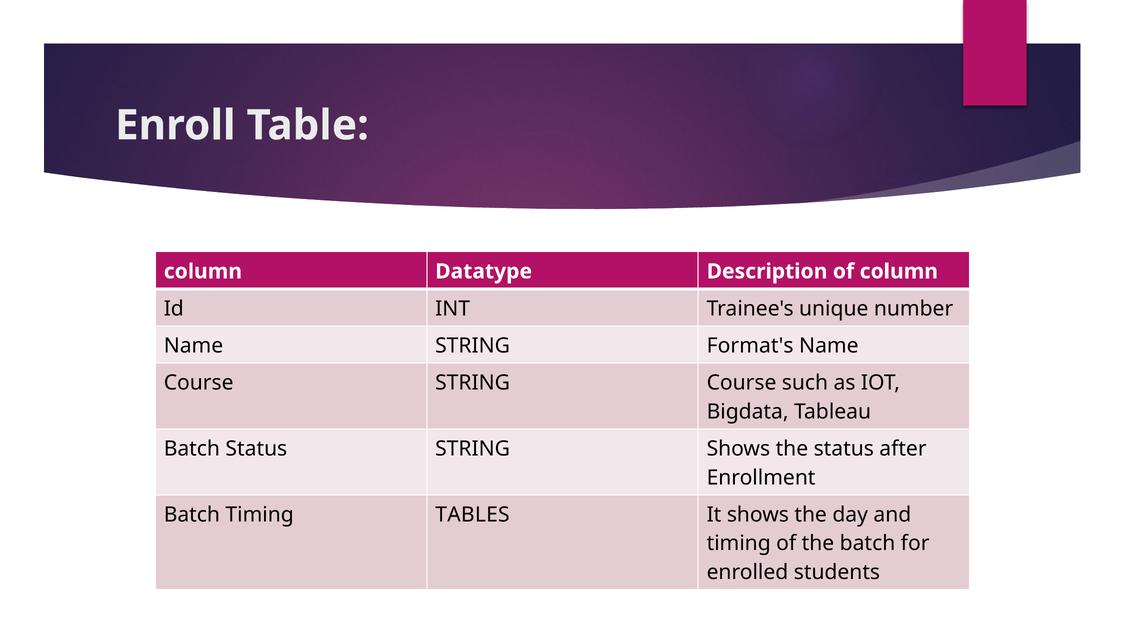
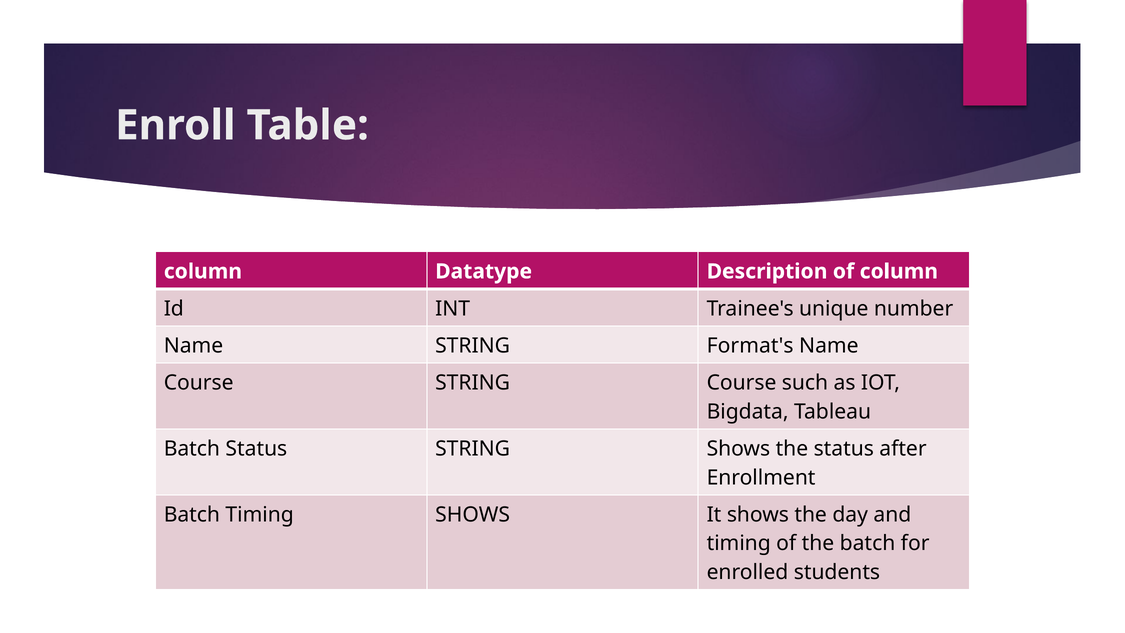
Timing TABLES: TABLES -> SHOWS (473, 515)
